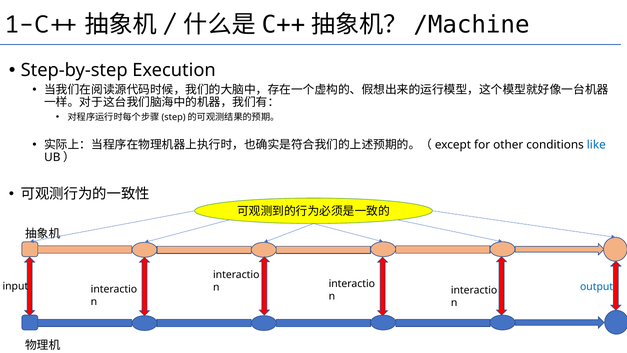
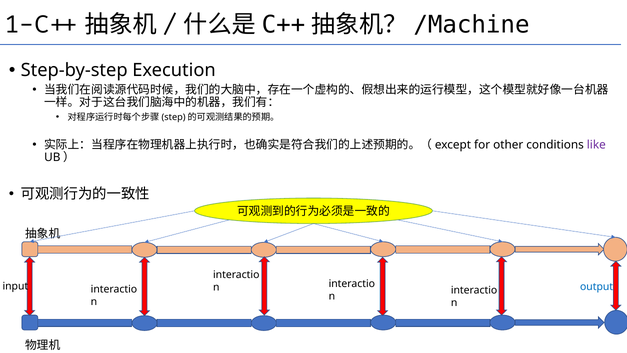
like colour: blue -> purple (596, 145)
